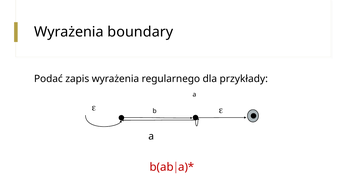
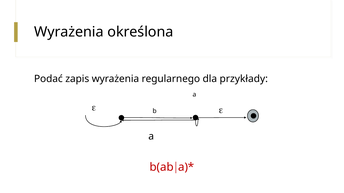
boundary: boundary -> określona (140, 32)
